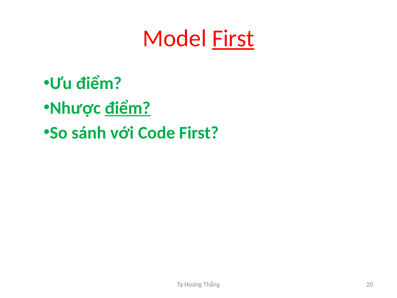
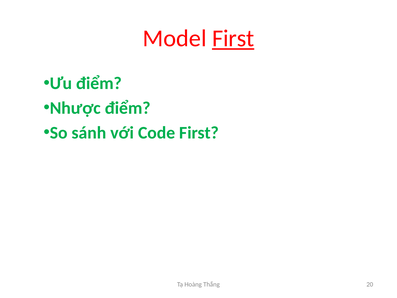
điểm underline: present -> none (128, 108)
